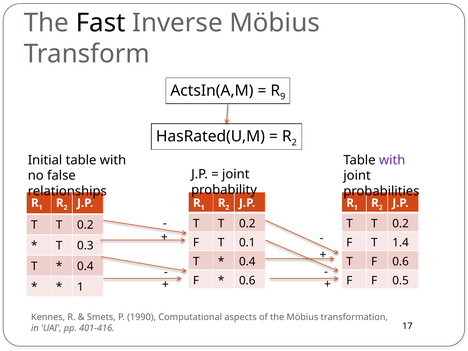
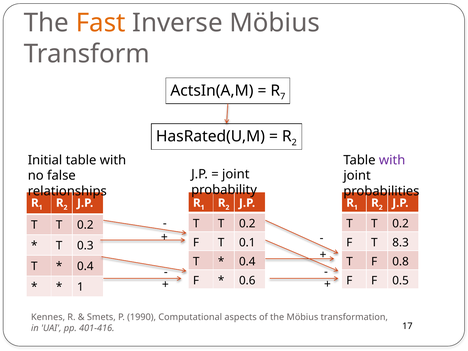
Fast colour: black -> orange (101, 23)
9: 9 -> 7 (283, 97)
1.4: 1.4 -> 8.3 (401, 243)
F 0.6: 0.6 -> 0.8 (401, 262)
